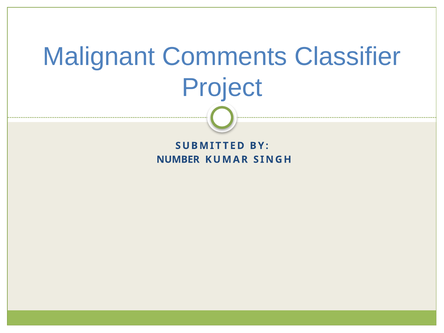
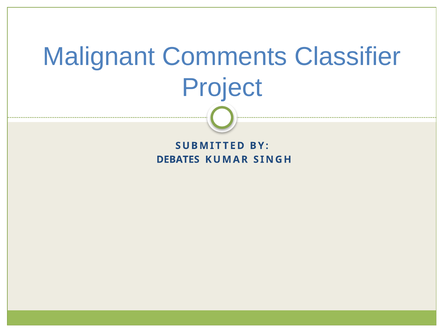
NUMBER: NUMBER -> DEBATES (178, 160)
